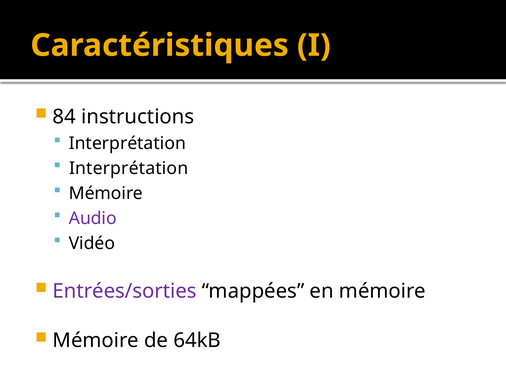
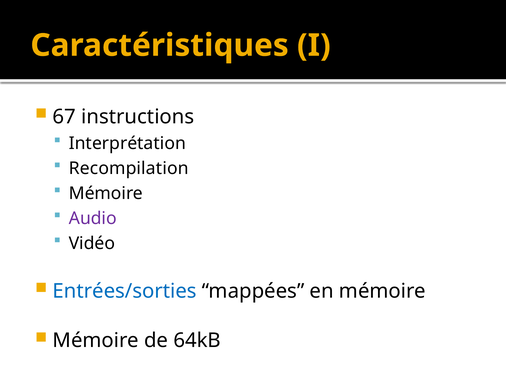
84: 84 -> 67 (64, 117)
Interprétation: Interprétation -> Recompilation (129, 168)
Entrées/sorties colour: purple -> blue (125, 292)
